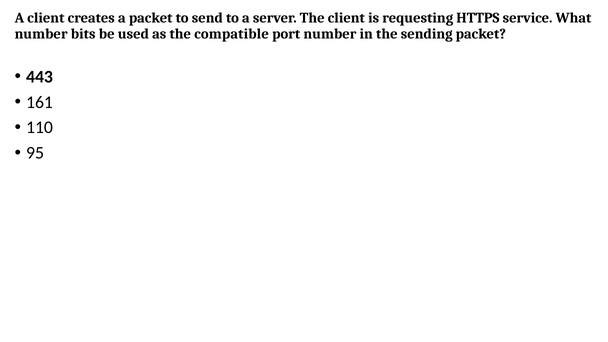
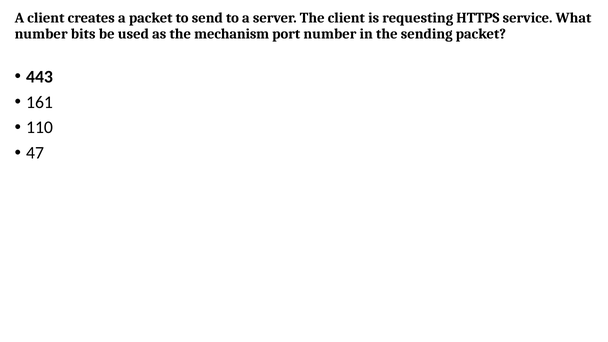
compatible: compatible -> mechanism (232, 34)
95: 95 -> 47 (35, 153)
